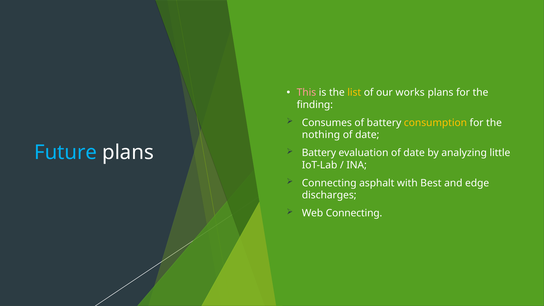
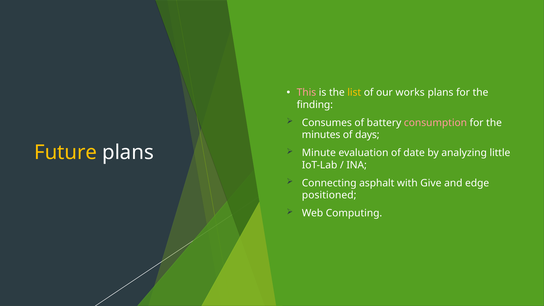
consumption colour: yellow -> pink (435, 123)
nothing: nothing -> minutes (321, 135)
date: date -> days (367, 135)
Future colour: light blue -> yellow (66, 152)
Battery: Battery -> Minute (319, 153)
Best: Best -> Give (431, 183)
discharges: discharges -> positioned (329, 195)
Web Connecting: Connecting -> Computing (354, 213)
